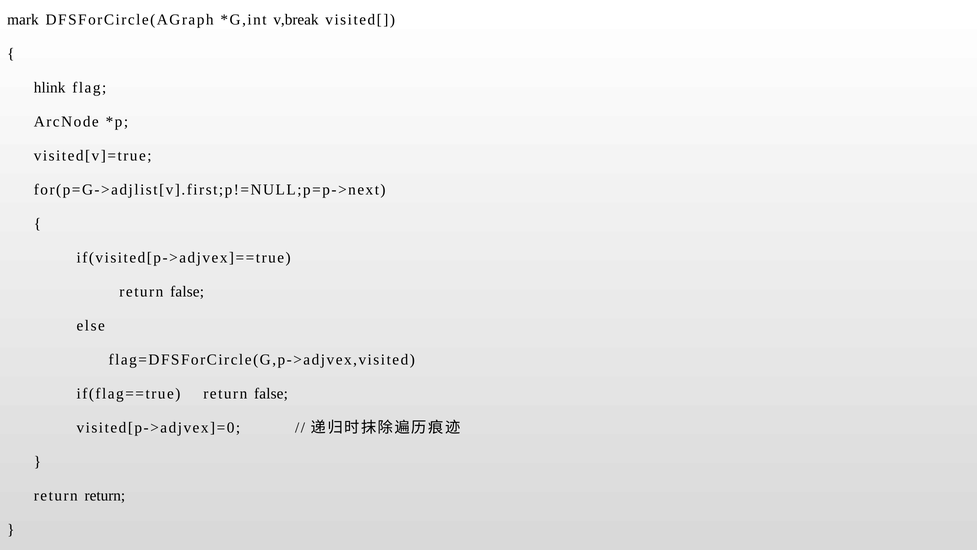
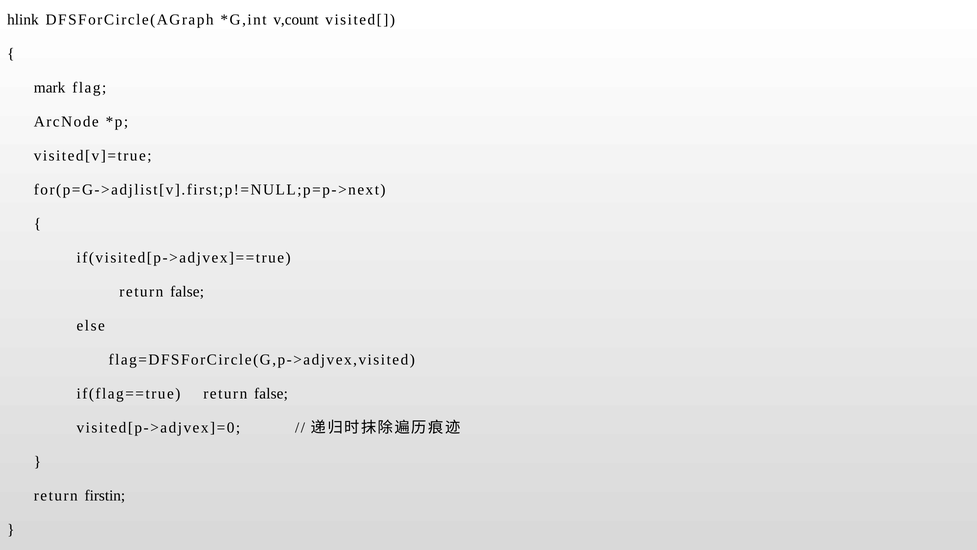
mark: mark -> hlink (23, 19)
v,break: v,break -> v,count (296, 19)
hlink: hlink -> mark (50, 87)
return return: return -> firstin (105, 495)
